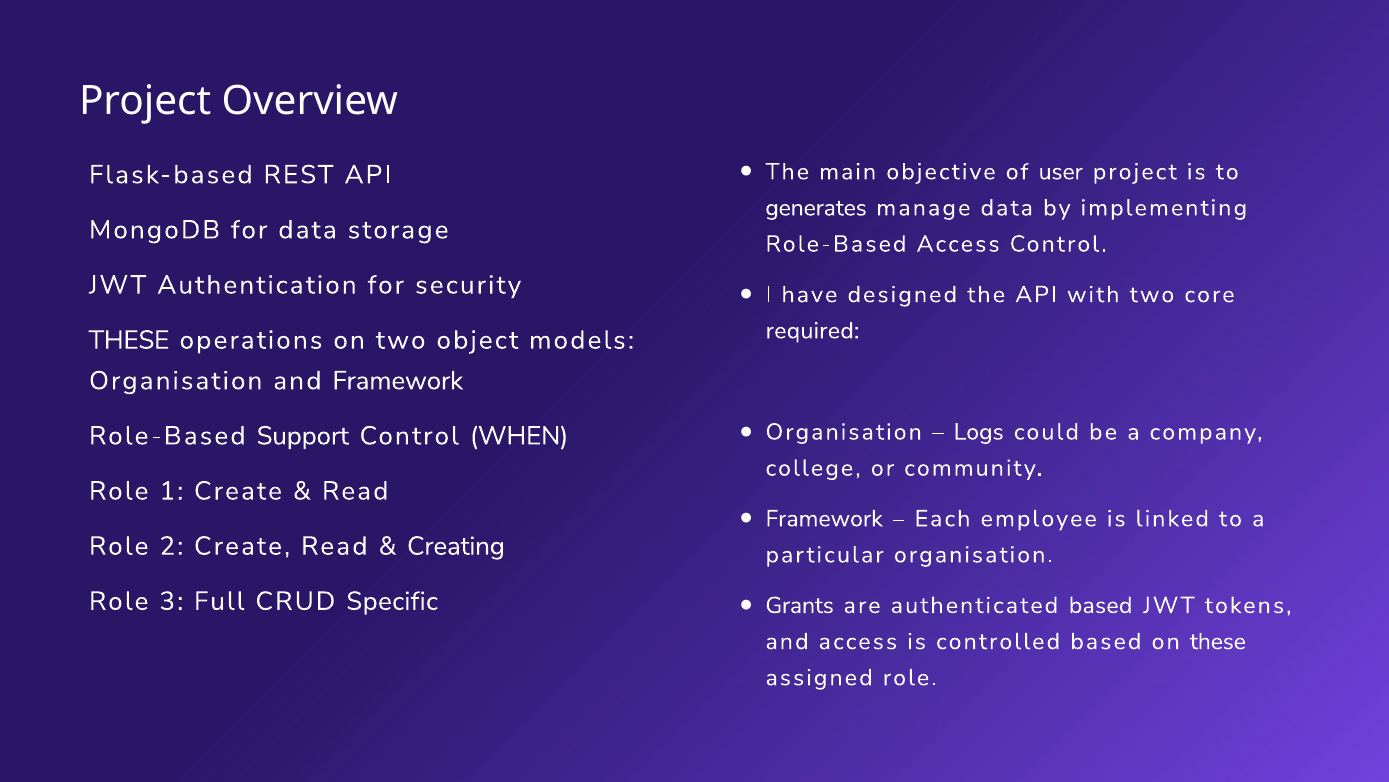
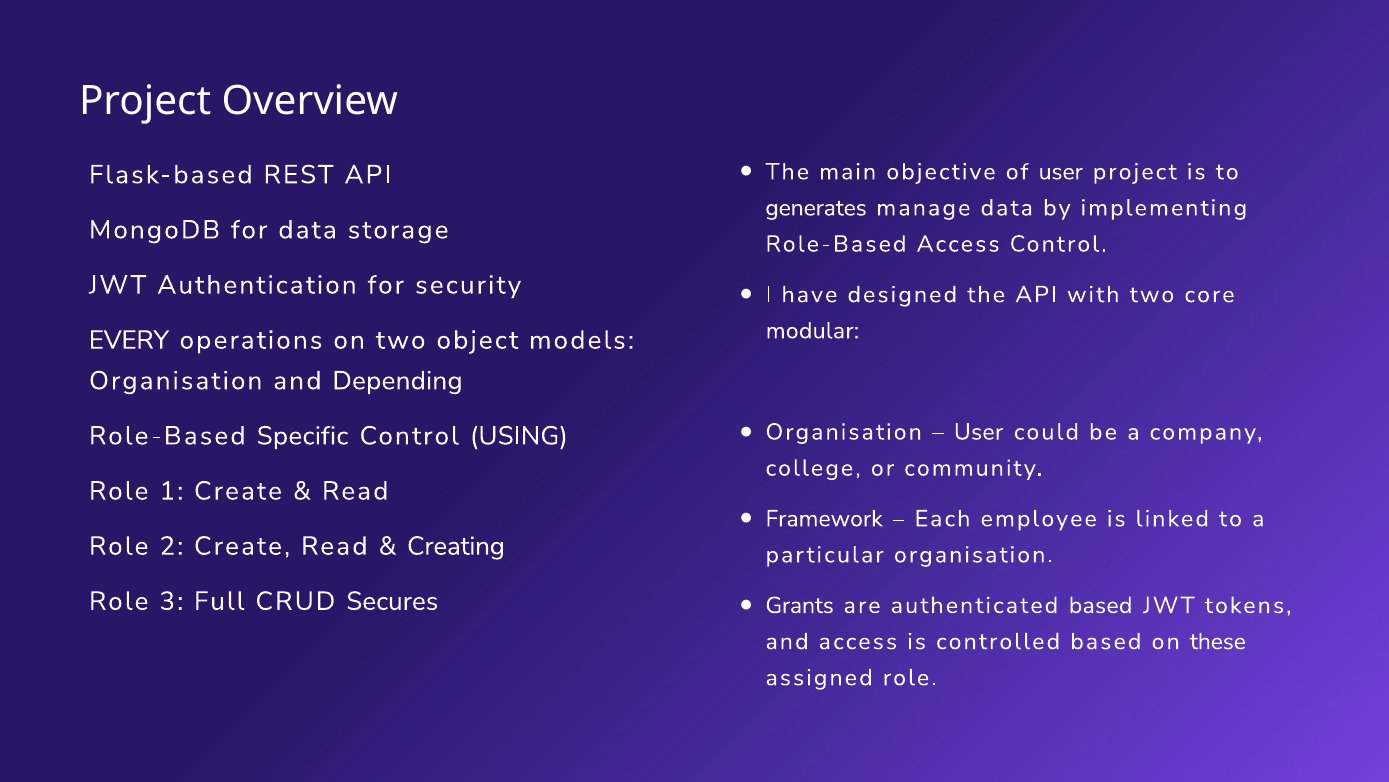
required: required -> modular (812, 330)
THESE: THESE -> EVERY (129, 340)
and Framework: Framework -> Depending (398, 380)
Logs: Logs -> User (979, 432)
Support: Support -> Specific (303, 435)
WHEN: WHEN -> USING (519, 435)
Specific: Specific -> Secures (392, 601)
